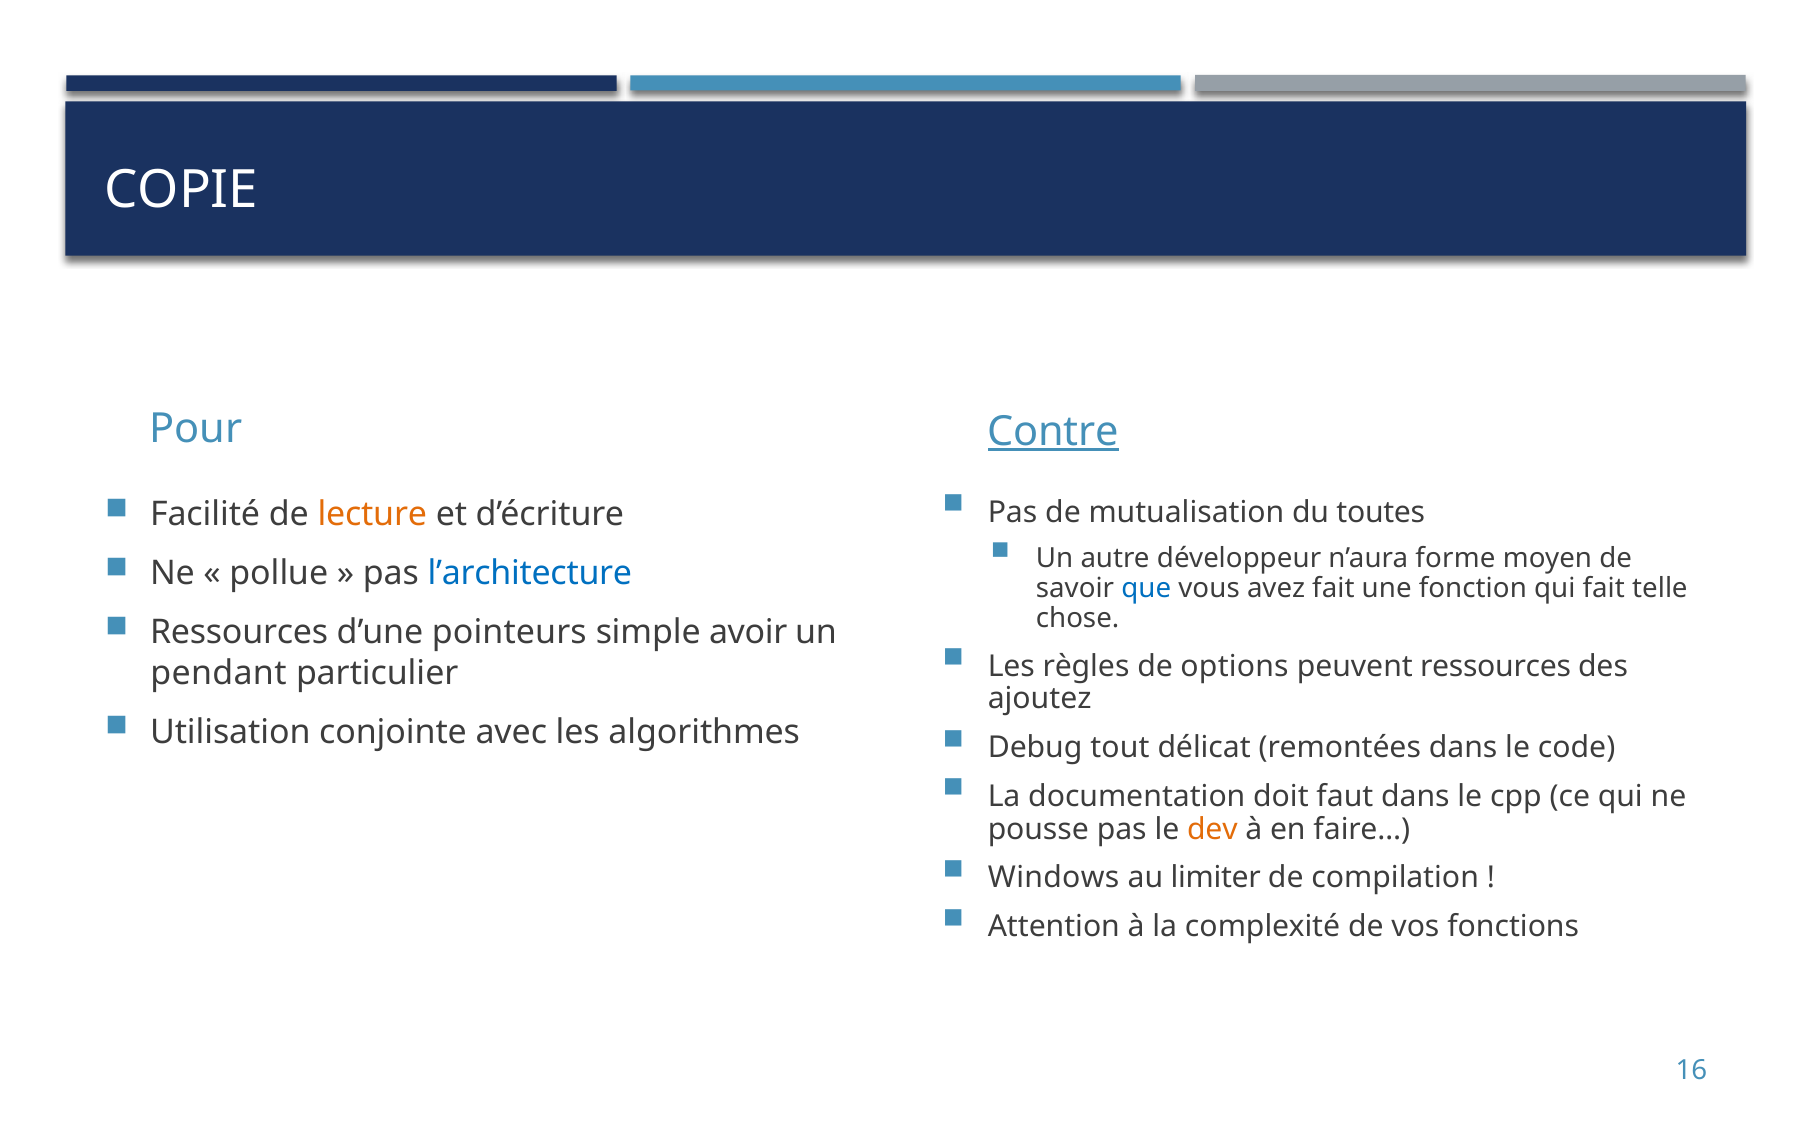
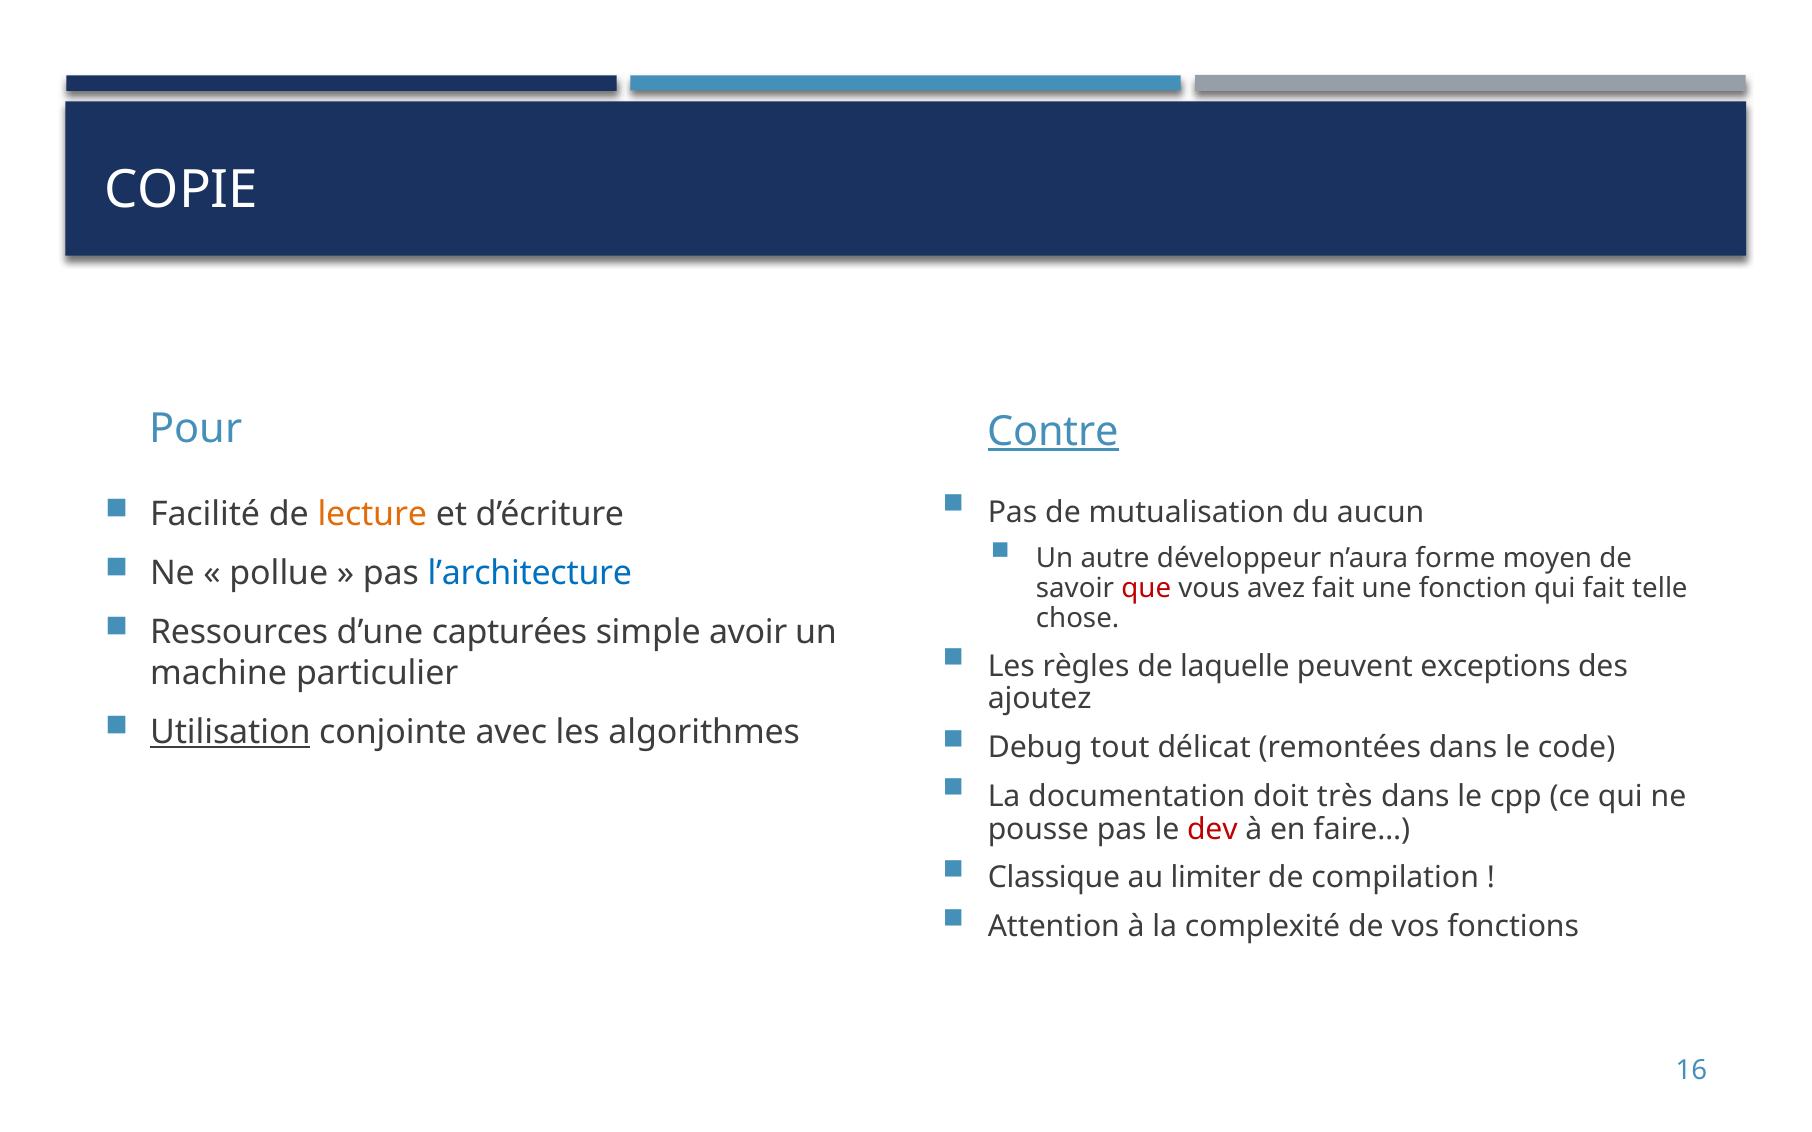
toutes: toutes -> aucun (1381, 512)
que colour: blue -> red (1146, 589)
pointeurs: pointeurs -> capturées (510, 633)
options: options -> laquelle (1235, 667)
peuvent ressources: ressources -> exceptions (1496, 667)
pendant: pendant -> machine (219, 673)
Utilisation underline: none -> present (230, 732)
faut: faut -> très (1345, 797)
dev colour: orange -> red (1212, 830)
Windows: Windows -> Classique (1054, 878)
